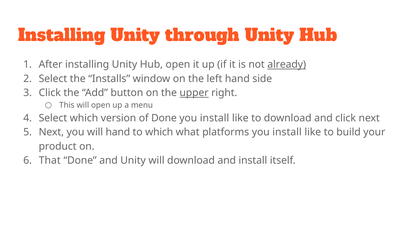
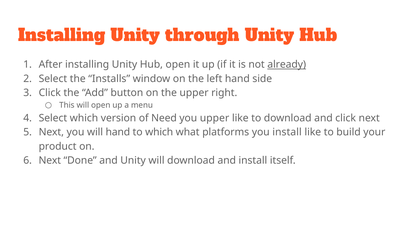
upper underline: present -> none (194, 93)
of Done: Done -> Need (164, 118)
install: install -> upper (215, 118)
That: That -> Next (50, 161)
